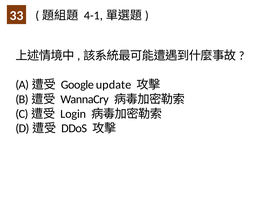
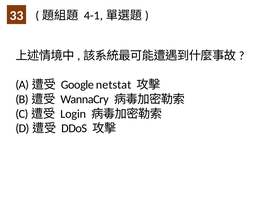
update: update -> netstat (114, 85)
